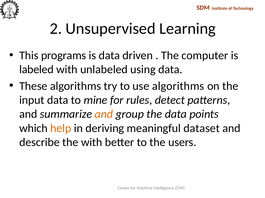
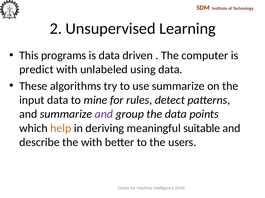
labeled: labeled -> predict (36, 70)
use algorithms: algorithms -> summarize (178, 86)
and colour: orange -> purple (104, 115)
dataset: dataset -> suitable (202, 129)
